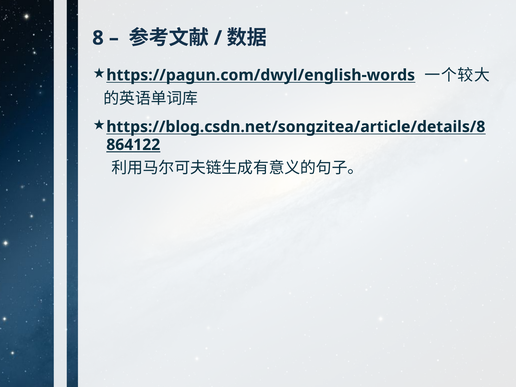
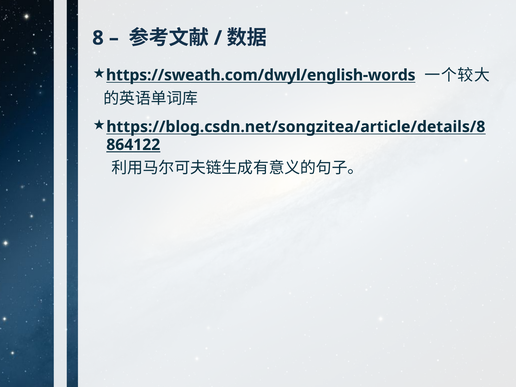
https://pagun.com/dwyl/english-words: https://pagun.com/dwyl/english-words -> https://sweath.com/dwyl/english-words (261, 75)
